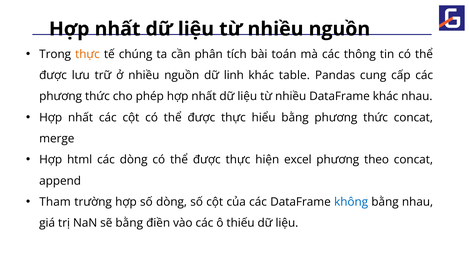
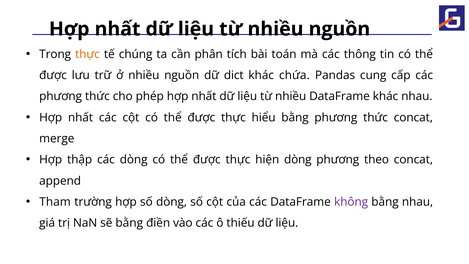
linh: linh -> dict (234, 75)
table: table -> chứa (294, 75)
html: html -> thập (80, 160)
hiện excel: excel -> dòng (298, 160)
không colour: blue -> purple (351, 202)
